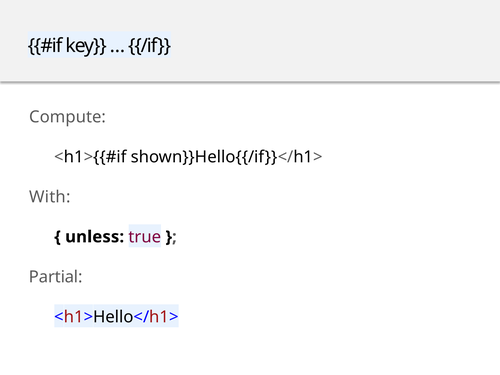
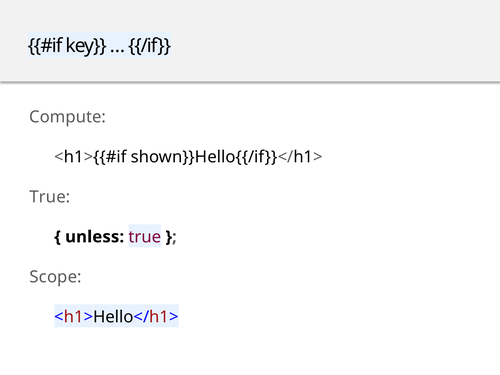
With: With -> True (50, 197)
Partial: Partial -> Scope (56, 277)
